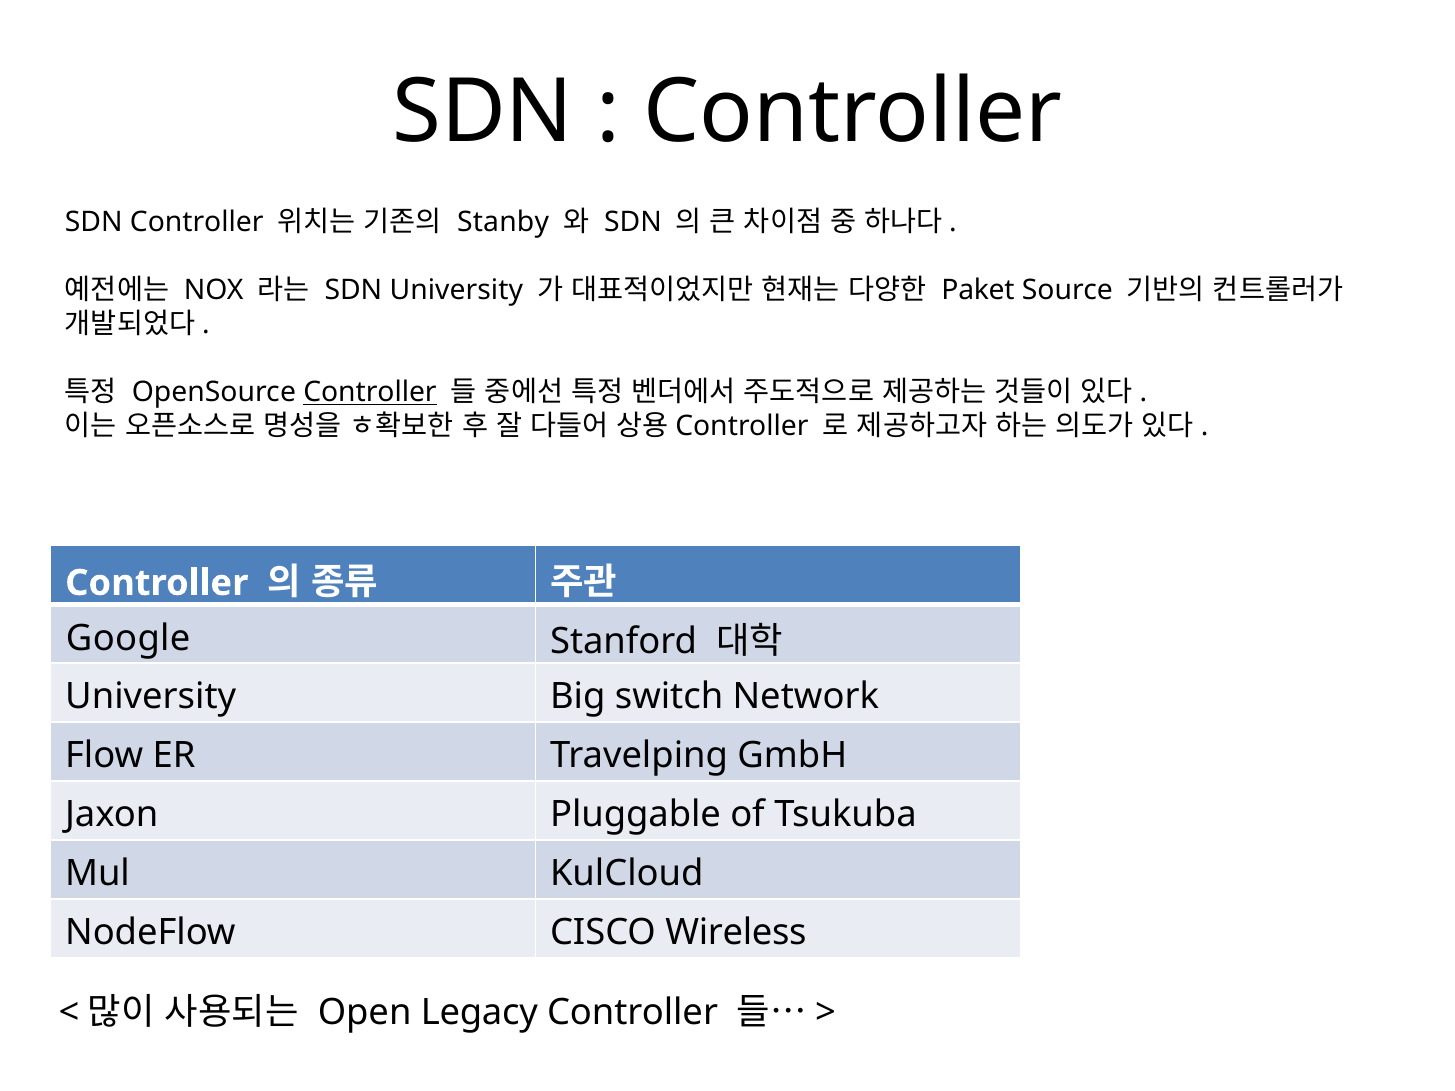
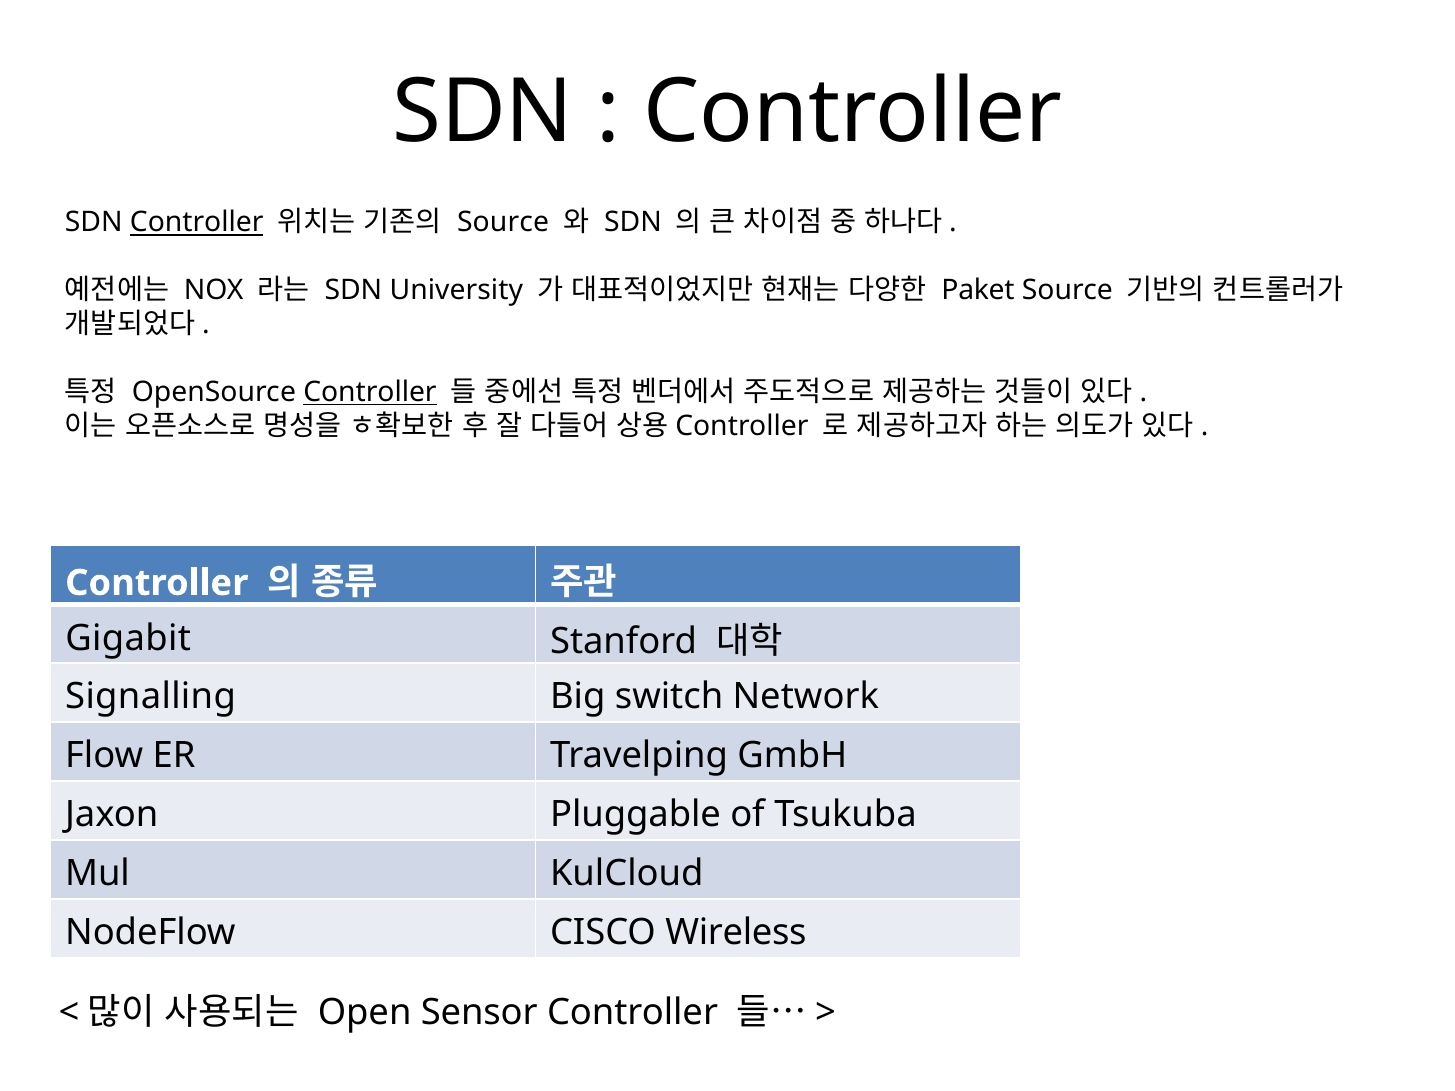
Controller underline: none -> present (197, 223)
Stanby: Stanby -> Source (503, 223)
Google: Google -> Gigabit (128, 639)
University: University -> Signalling (151, 697)
Legacy: Legacy -> Sensor (479, 1013)
